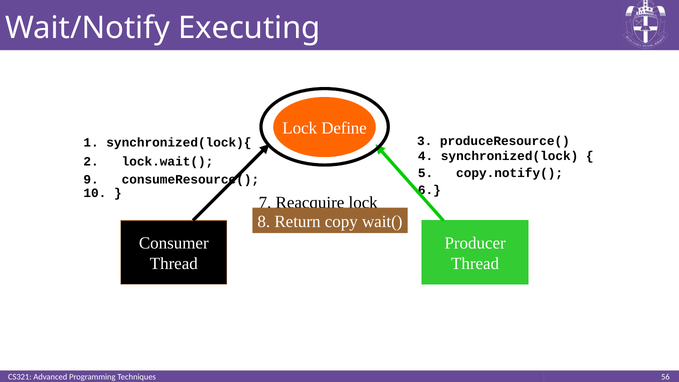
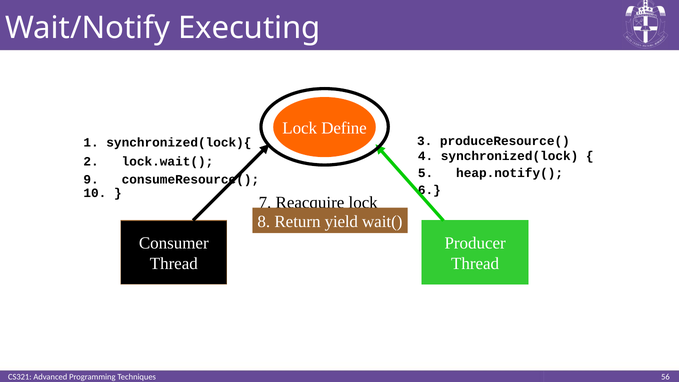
copy.notify(: copy.notify( -> heap.notify( (510, 173)
copy: copy -> yield (341, 222)
